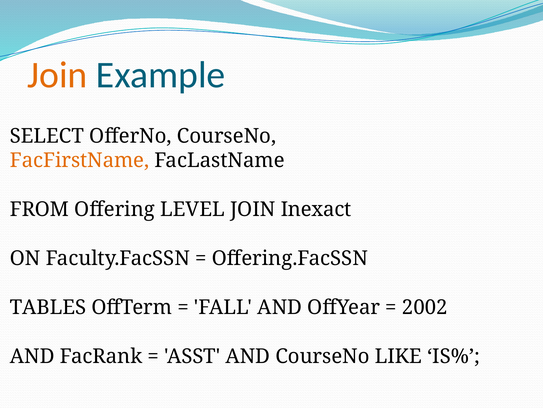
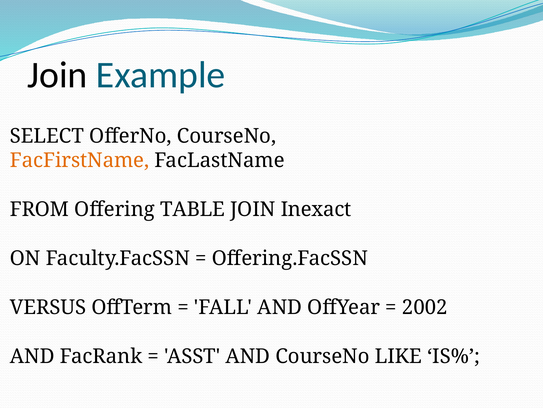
Join colour: orange -> black (57, 75)
LEVEL: LEVEL -> TABLE (193, 209)
TABLES: TABLES -> VERSUS (48, 307)
